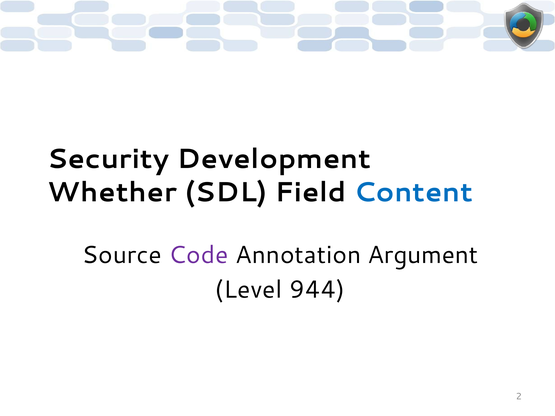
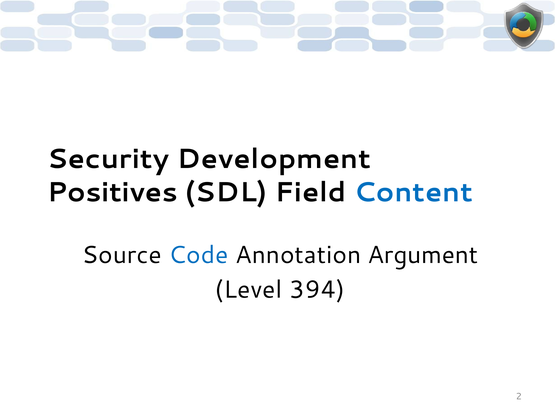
Whether: Whether -> Positives (112, 192)
Code colour: purple -> blue (198, 255)
944: 944 -> 394 (317, 290)
